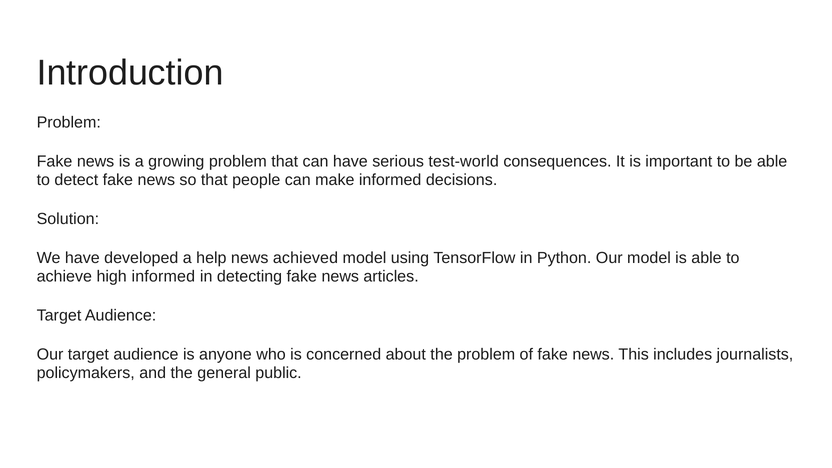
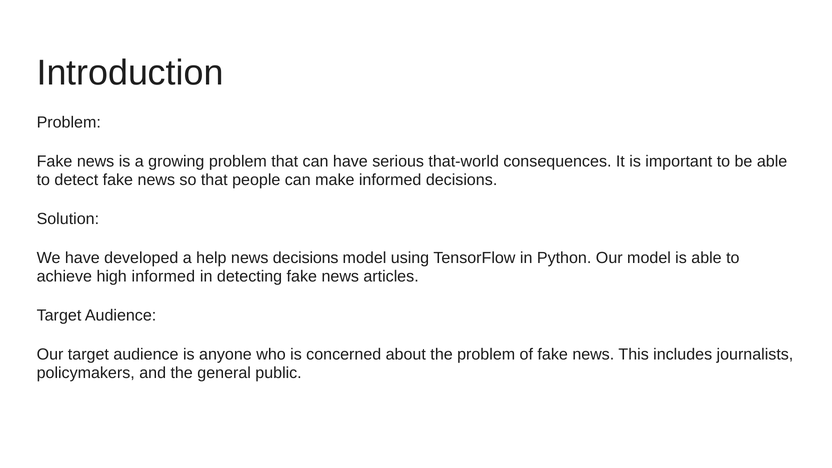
test-world: test-world -> that-world (464, 162)
news achieved: achieved -> decisions (306, 258)
